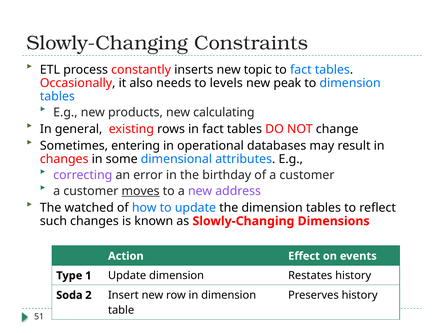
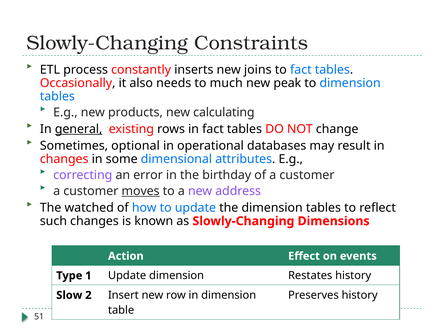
topic: topic -> joins (258, 70)
levels: levels -> much (226, 83)
general underline: none -> present (79, 129)
entering: entering -> optional (136, 146)
Soda: Soda -> Slow (69, 295)
